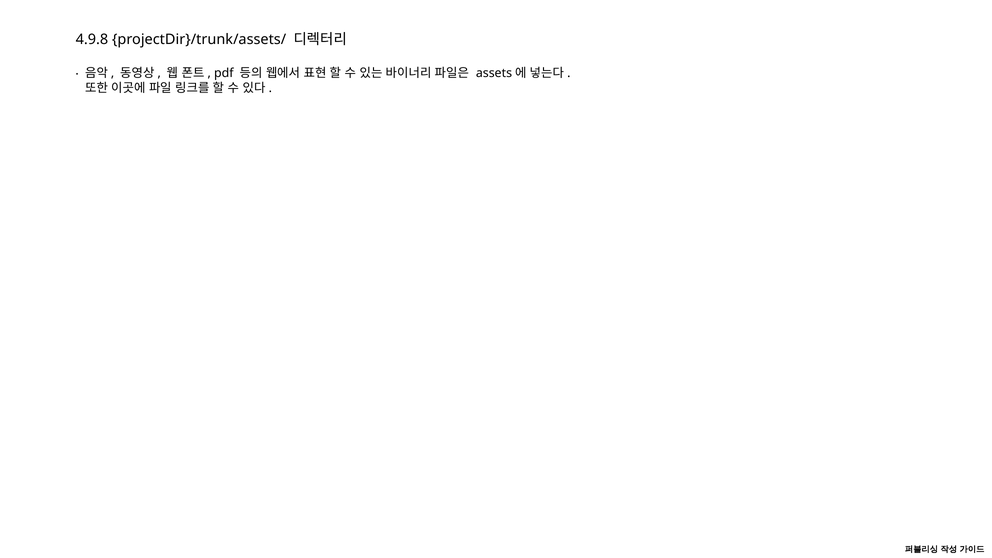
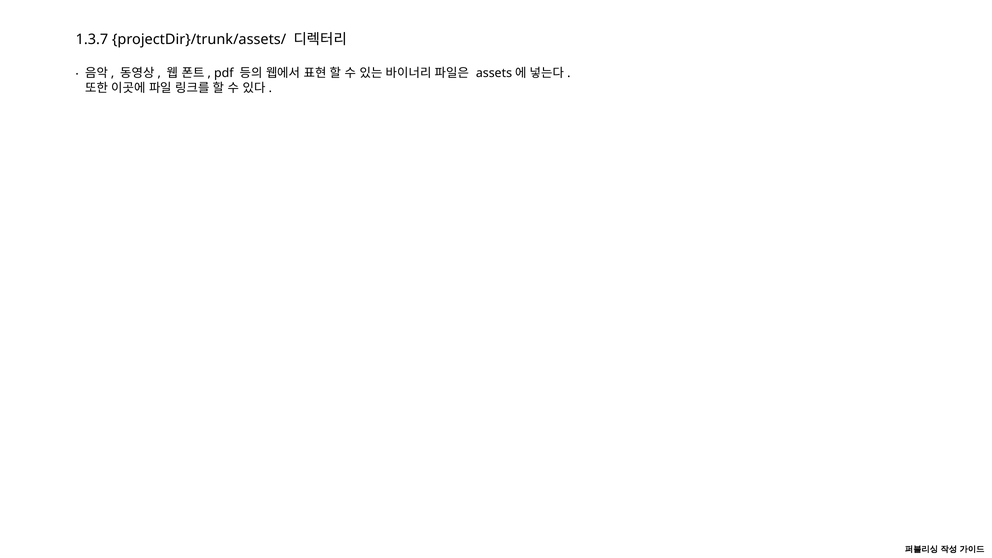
4.9.8: 4.9.8 -> 1.3.7 (92, 40)
